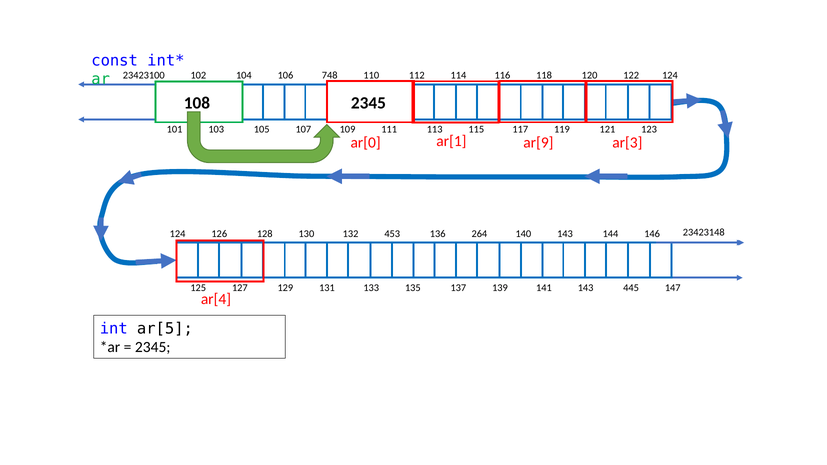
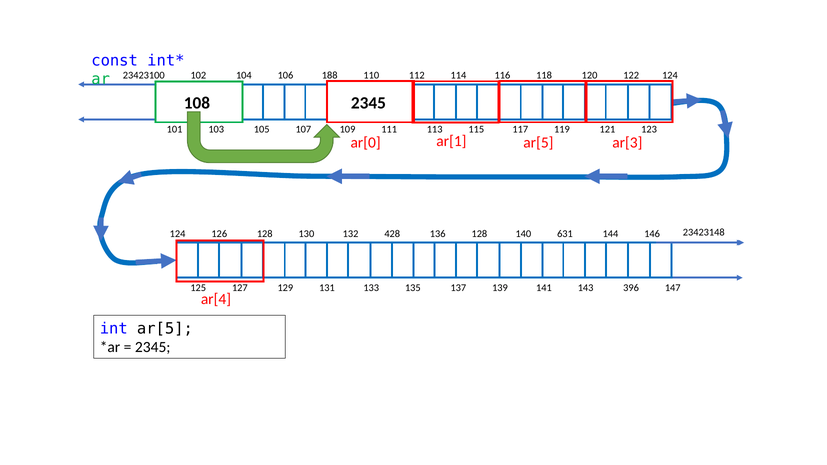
748: 748 -> 188 (330, 76)
ar[1 ar[9: ar[9 -> ar[5 (538, 143)
453: 453 -> 428 (392, 234)
136 264: 264 -> 128 (479, 234)
140 143: 143 -> 631 (565, 234)
445: 445 -> 396 (631, 288)
